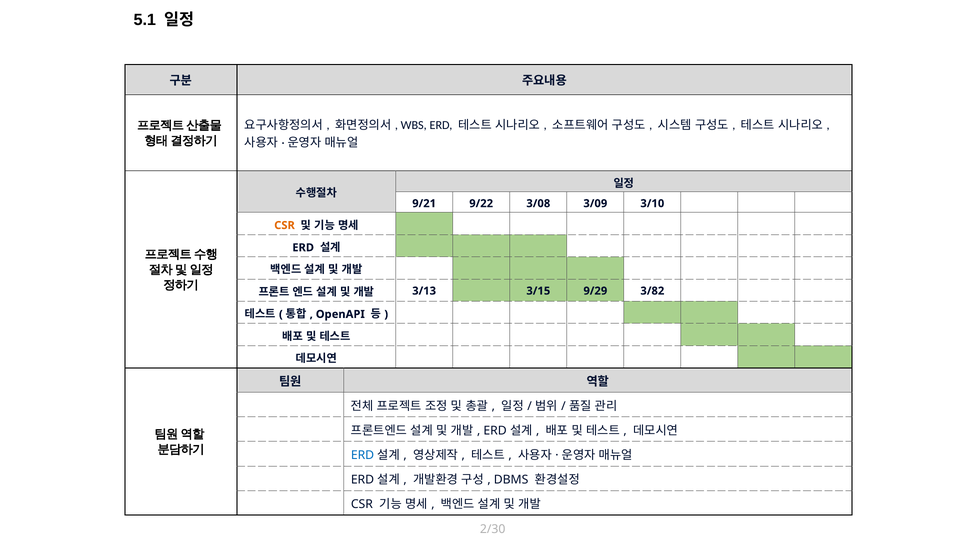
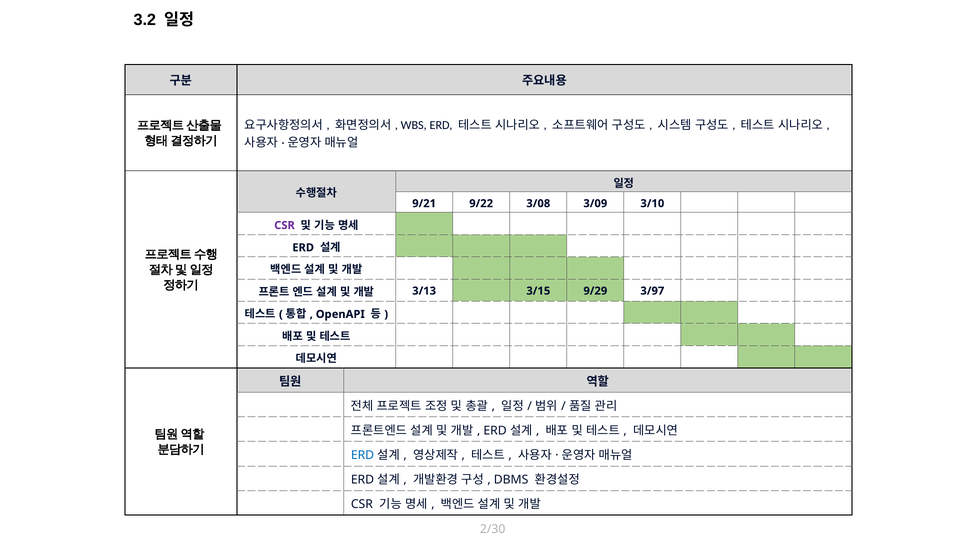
5.1: 5.1 -> 3.2 (145, 20)
CSR colour: orange -> purple (284, 226)
3/82: 3/82 -> 3/97 (652, 291)
